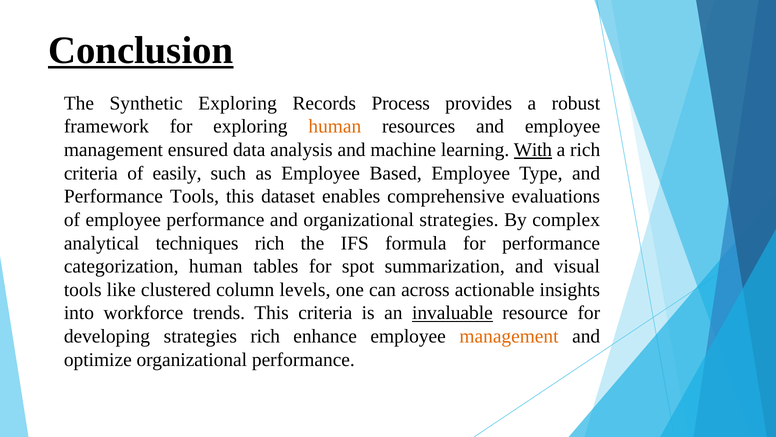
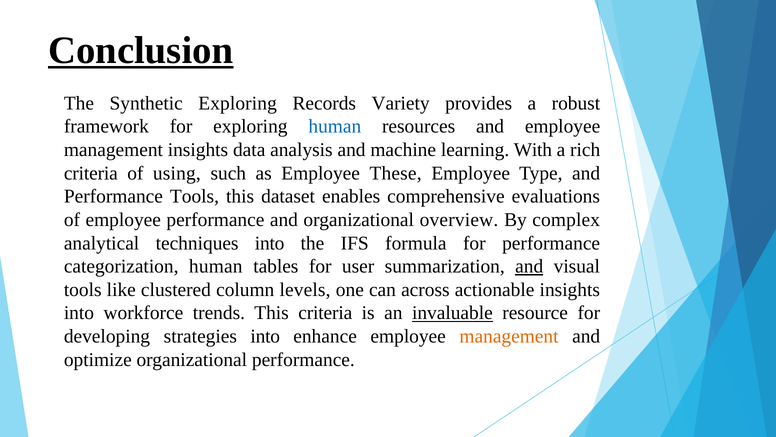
Process: Process -> Variety (401, 103)
human colour: orange -> blue (335, 126)
management ensured: ensured -> insights (198, 150)
With underline: present -> none (533, 150)
easily: easily -> using (177, 173)
Based: Based -> These (396, 173)
organizational strategies: strategies -> overview (459, 220)
techniques rich: rich -> into (270, 243)
spot: spot -> user (358, 266)
and underline: none -> present (529, 266)
strategies rich: rich -> into (265, 336)
